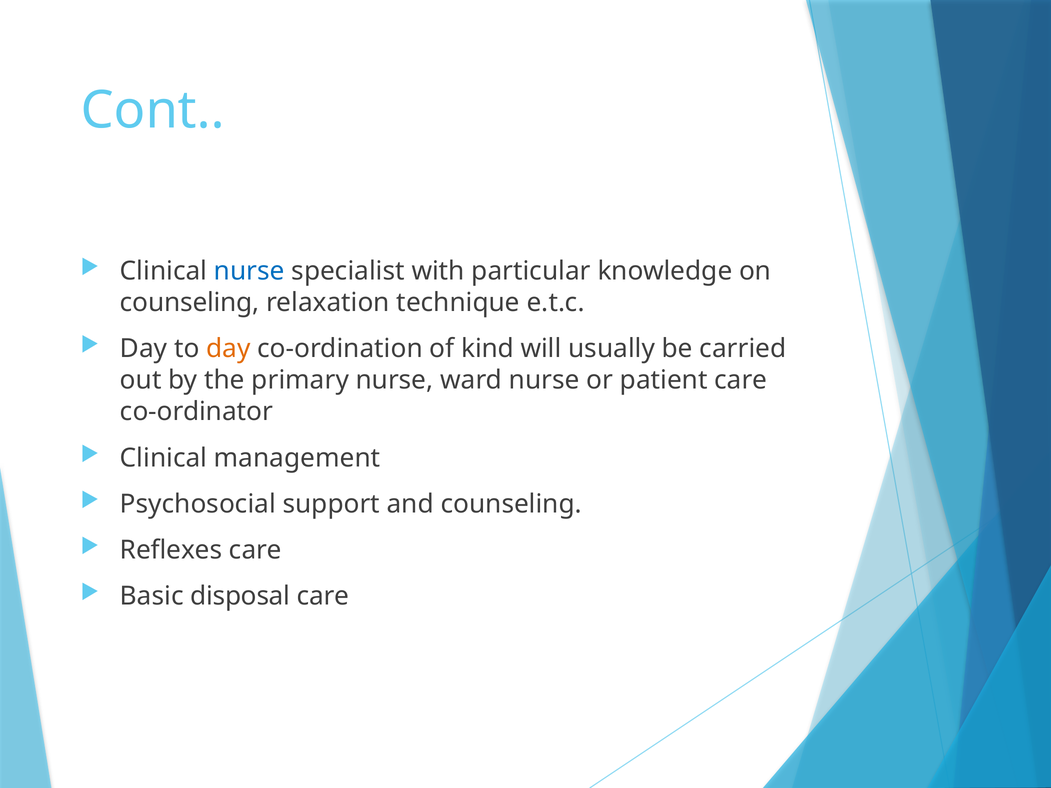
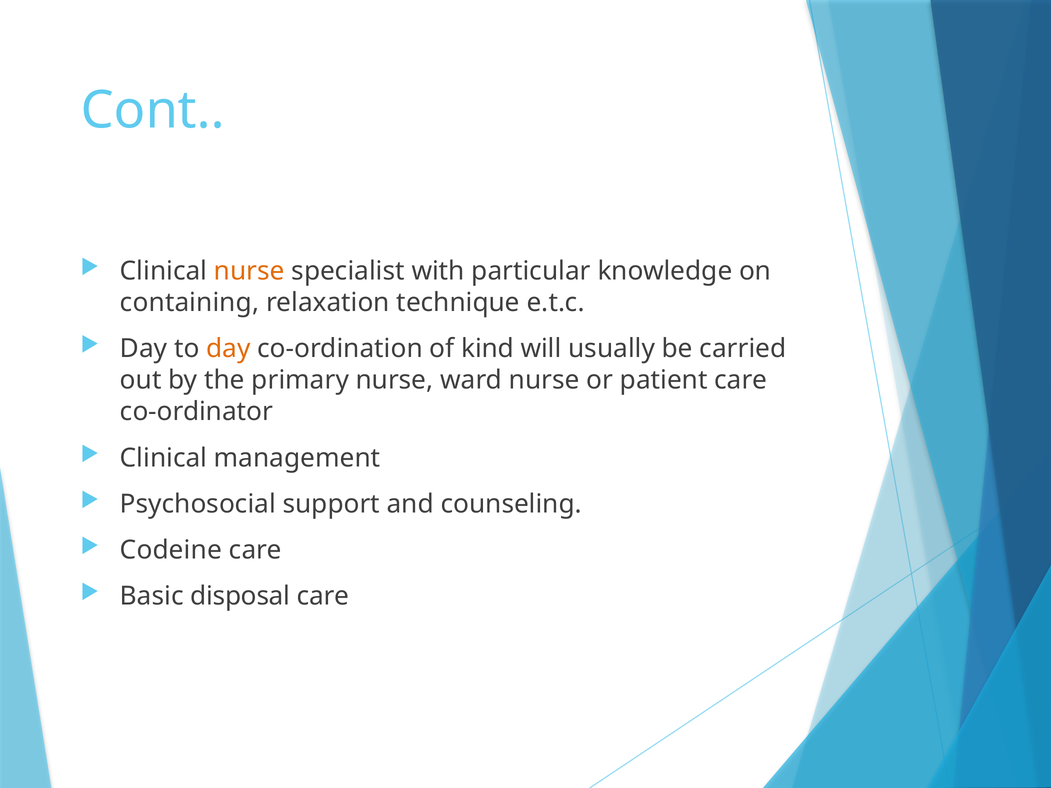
nurse colour: blue -> orange (249, 271)
counseling: counseling -> containing (190, 303)
Reflexes: Reflexes -> Codeine (171, 550)
